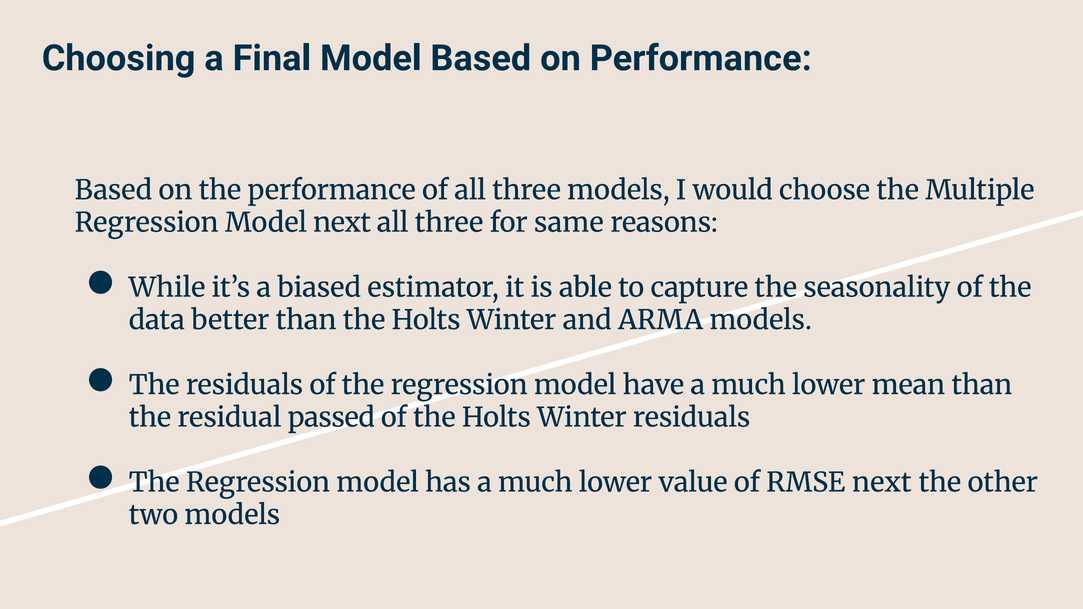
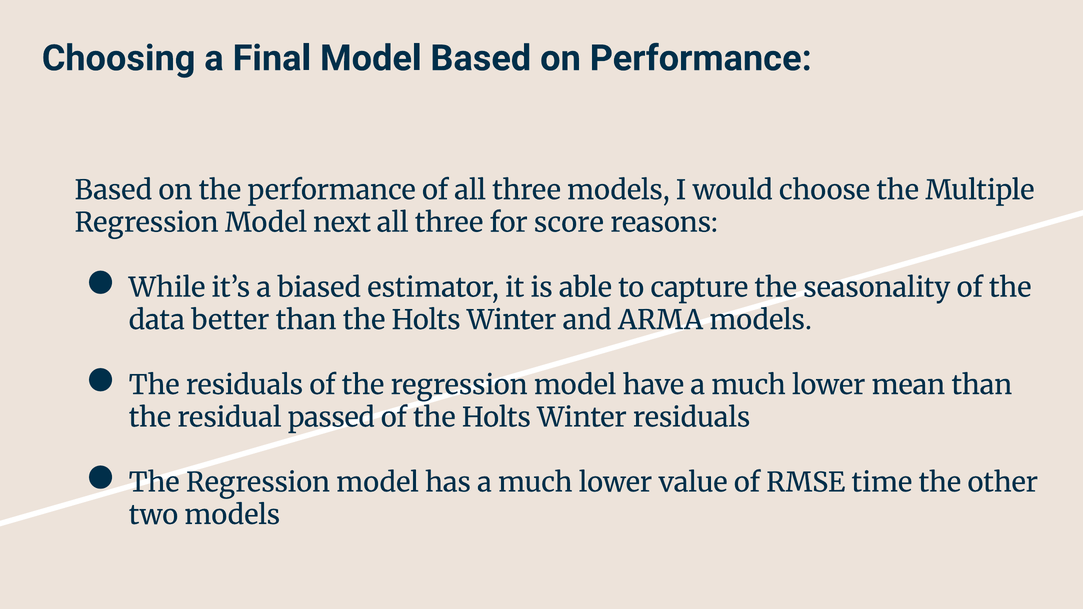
same: same -> score (569, 223)
RMSE next: next -> time (882, 483)
